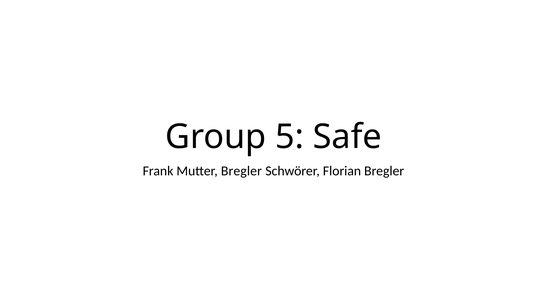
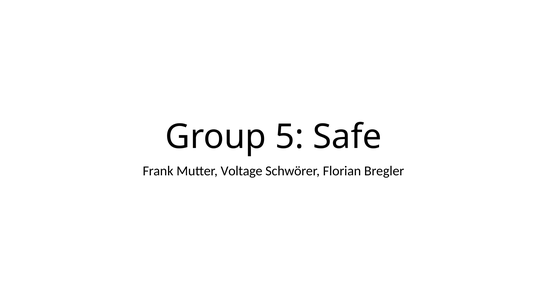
Mutter Bregler: Bregler -> Voltage (242, 171)
